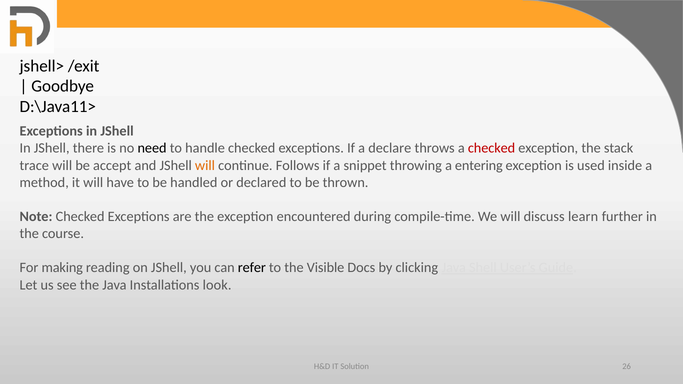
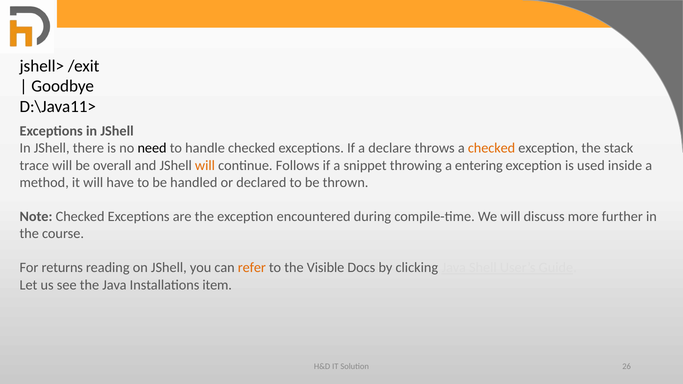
checked colour: red -> orange (492, 148)
accept: accept -> overall (112, 165)
learn: learn -> more (583, 217)
making: making -> returns (62, 268)
refer colour: black -> orange (252, 268)
look: look -> item (217, 285)
